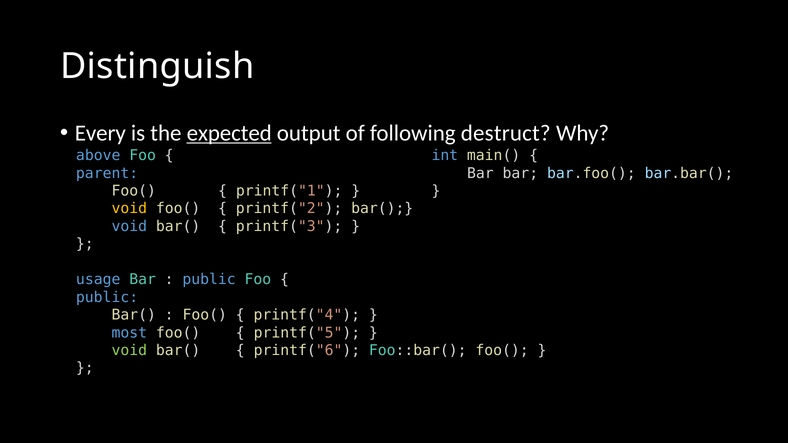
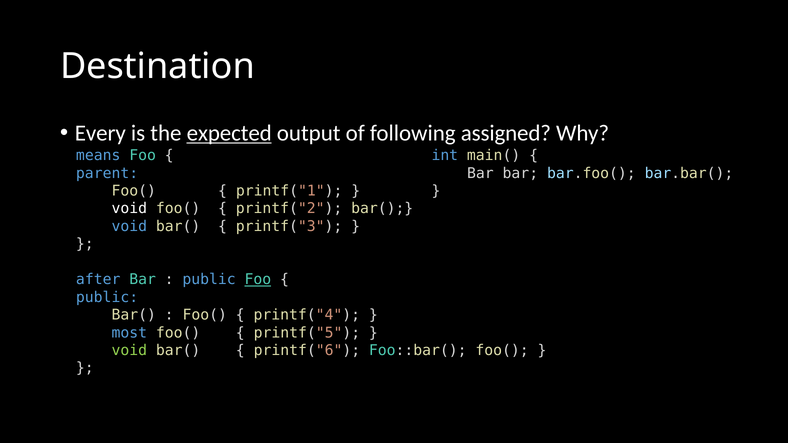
Distinguish: Distinguish -> Destination (157, 66)
destruct: destruct -> assigned (506, 133)
above: above -> means (98, 156)
void colour: yellow -> white (129, 209)
usage: usage -> after (98, 280)
Foo underline: none -> present (258, 280)
